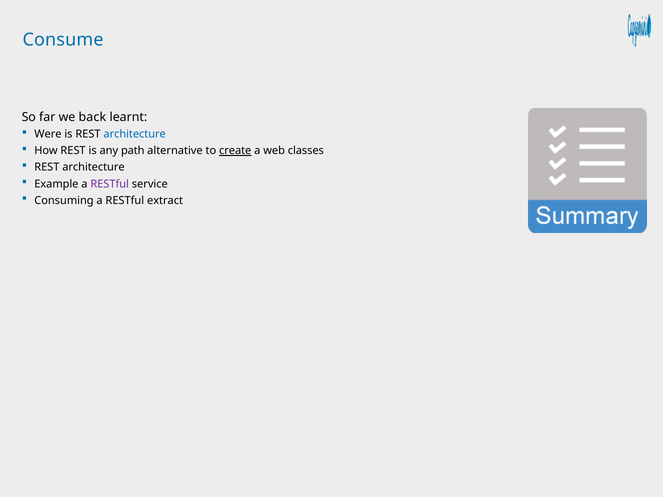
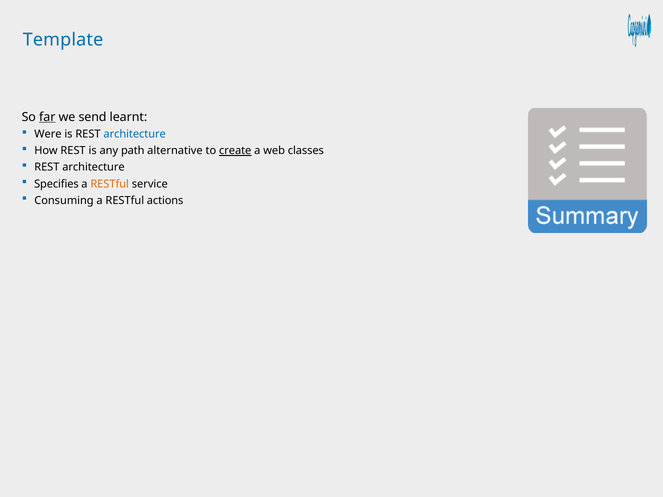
Consume: Consume -> Template (63, 40)
far underline: none -> present (47, 117)
back: back -> send (92, 117)
Example: Example -> Specifies (56, 184)
RESTful colour: purple -> orange (110, 184)
extract: extract -> actions (165, 201)
